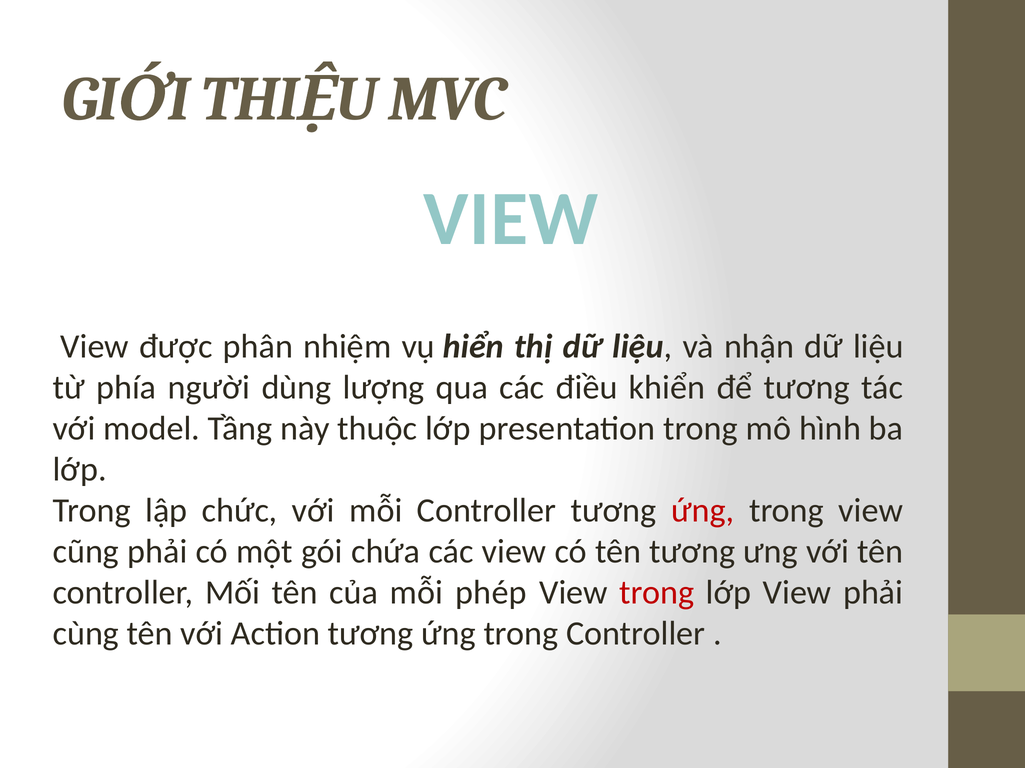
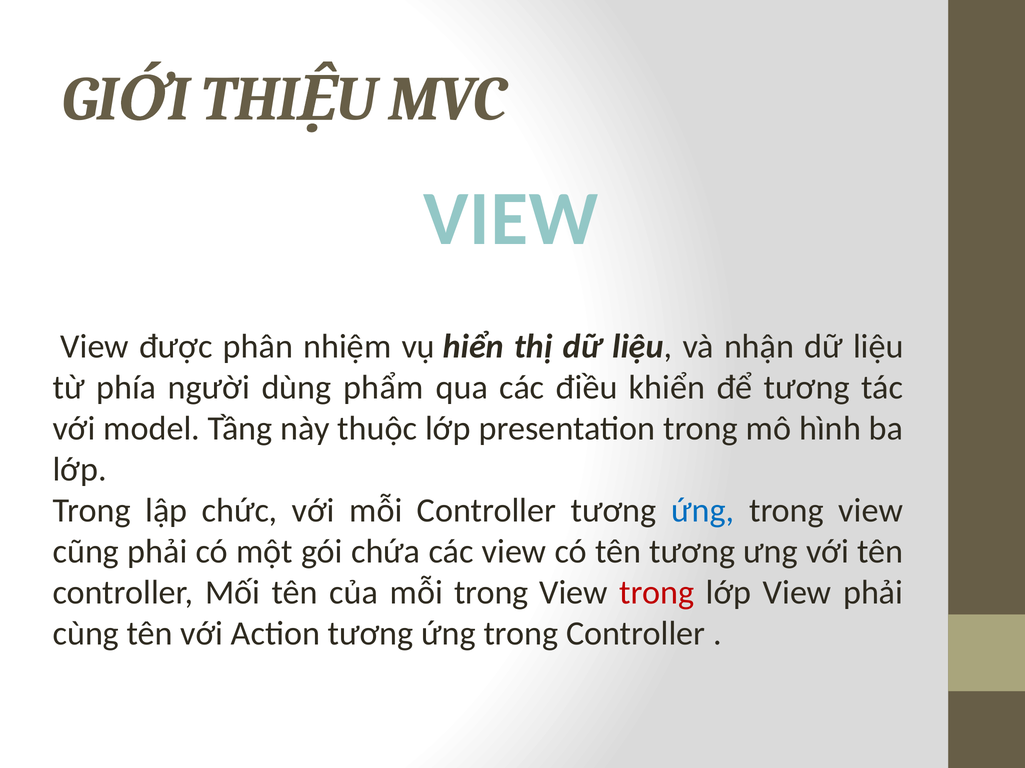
lượng: lượng -> phẩm (383, 388)
ứng colour: red -> blue (703, 511)
mỗi phép: phép -> trong (491, 593)
